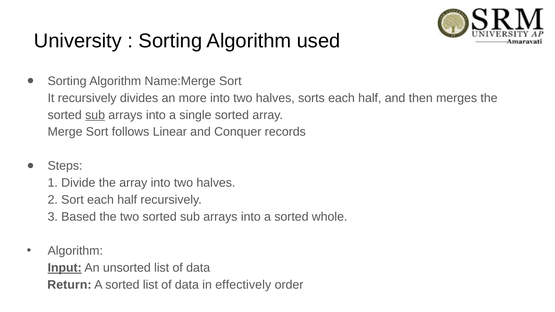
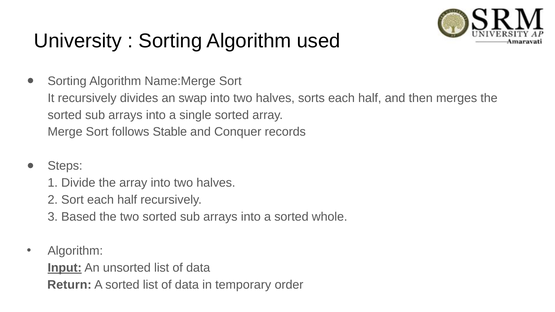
more: more -> swap (193, 98)
sub underline: present -> none (95, 115)
Linear: Linear -> Stable (170, 132)
effectively: effectively -> temporary (243, 285)
